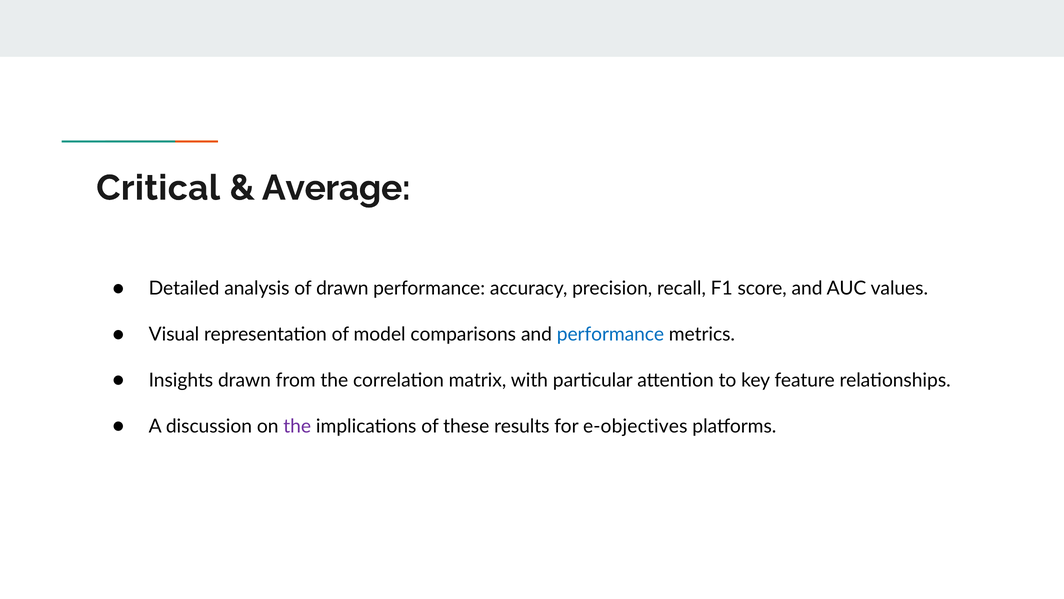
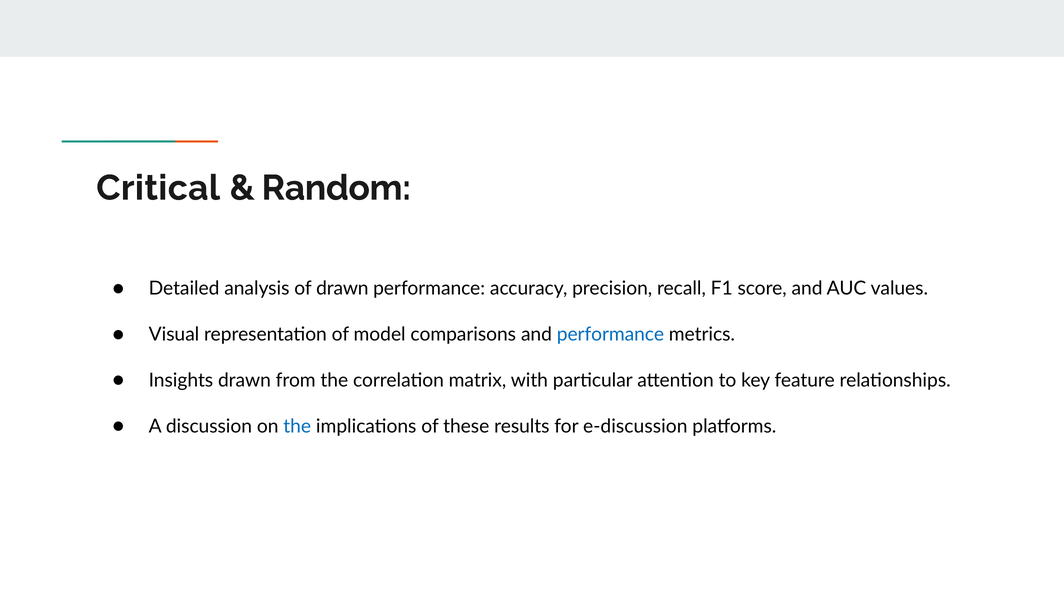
Average: Average -> Random (336, 188)
the colour: purple -> blue (297, 426)
e-objectives: e-objectives -> e-discussion (635, 426)
